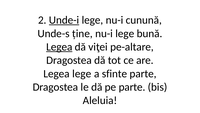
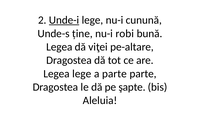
nu-i lege: lege -> robi (125, 33)
Legea underline: present -> none (59, 47)
a sfinte: sfinte -> parte (114, 73)
pe parte: parte -> şapte (132, 87)
